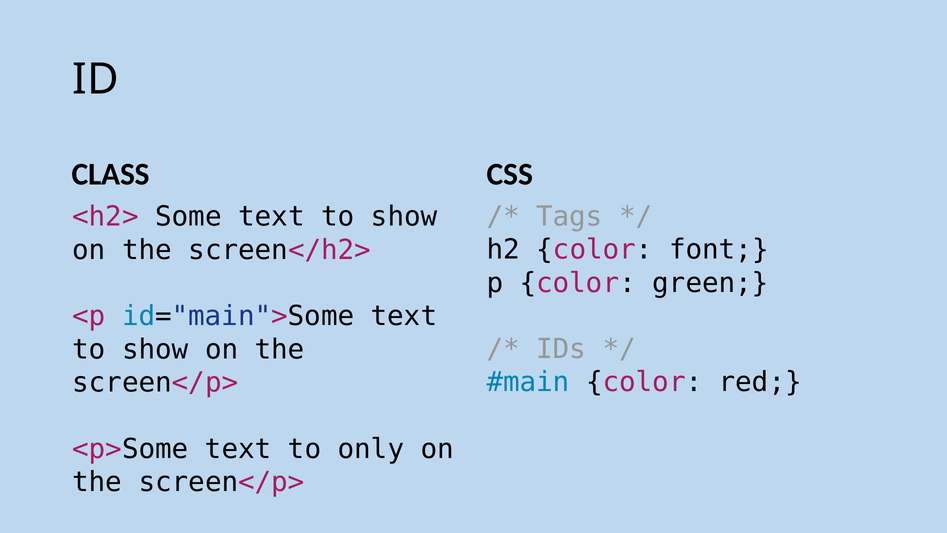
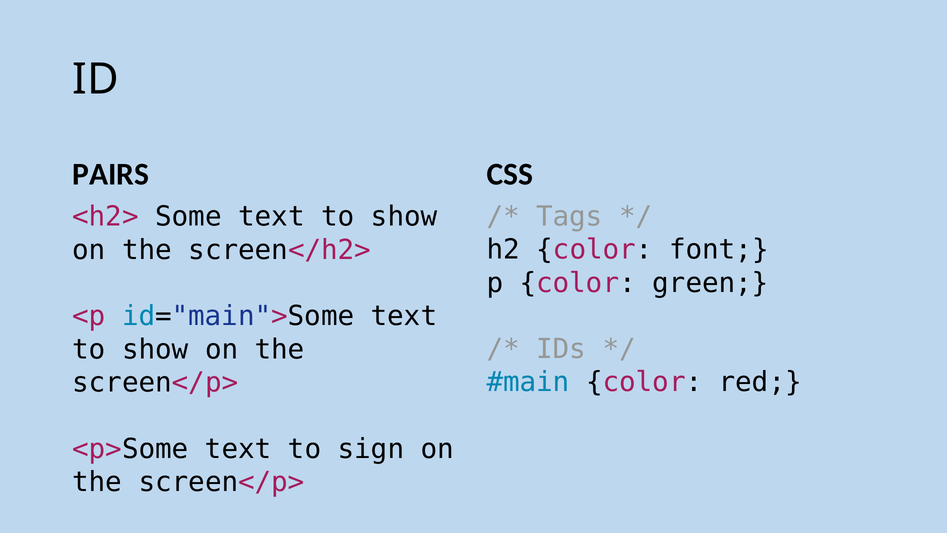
CLASS: CLASS -> PAIRS (111, 174)
only: only -> sign (371, 449)
